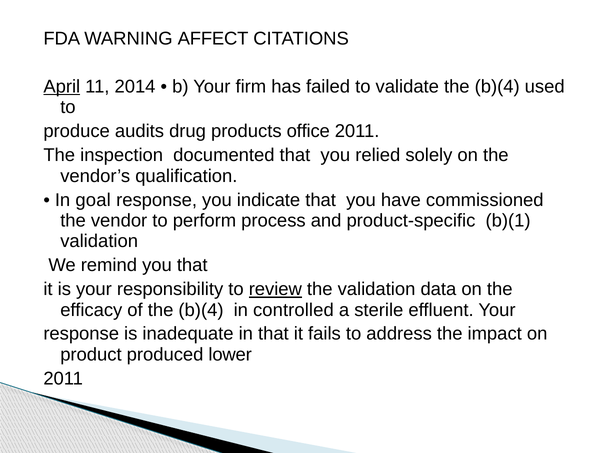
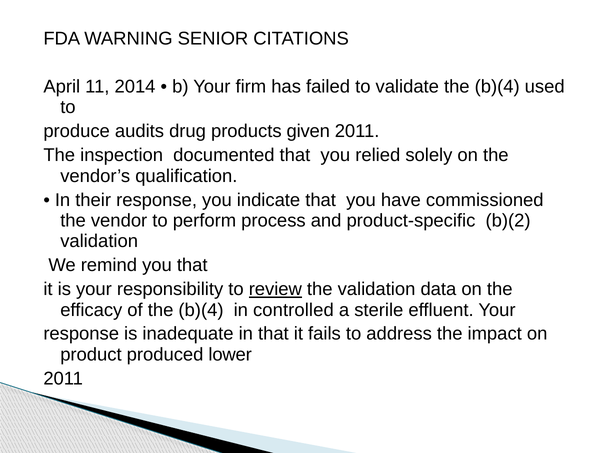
AFFECT: AFFECT -> SENIOR (213, 39)
April underline: present -> none (62, 87)
office: office -> given (308, 131)
goal: goal -> their (93, 200)
b)(1: b)(1 -> b)(2 (508, 221)
